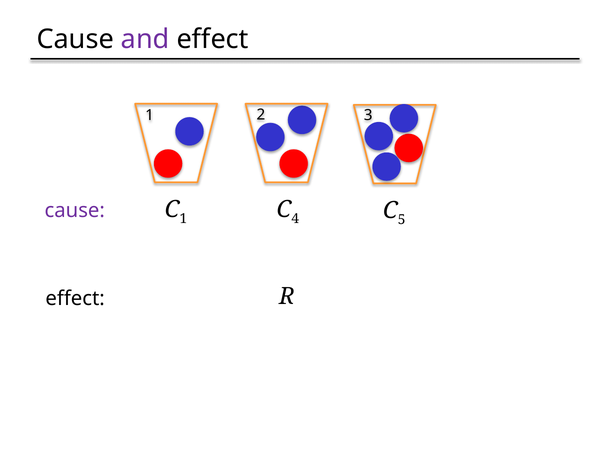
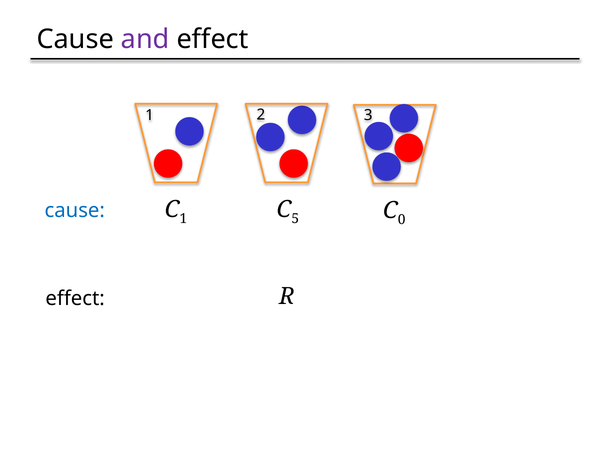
cause colour: purple -> blue (75, 210)
4: 4 -> 5 (295, 218)
5: 5 -> 0 (402, 219)
